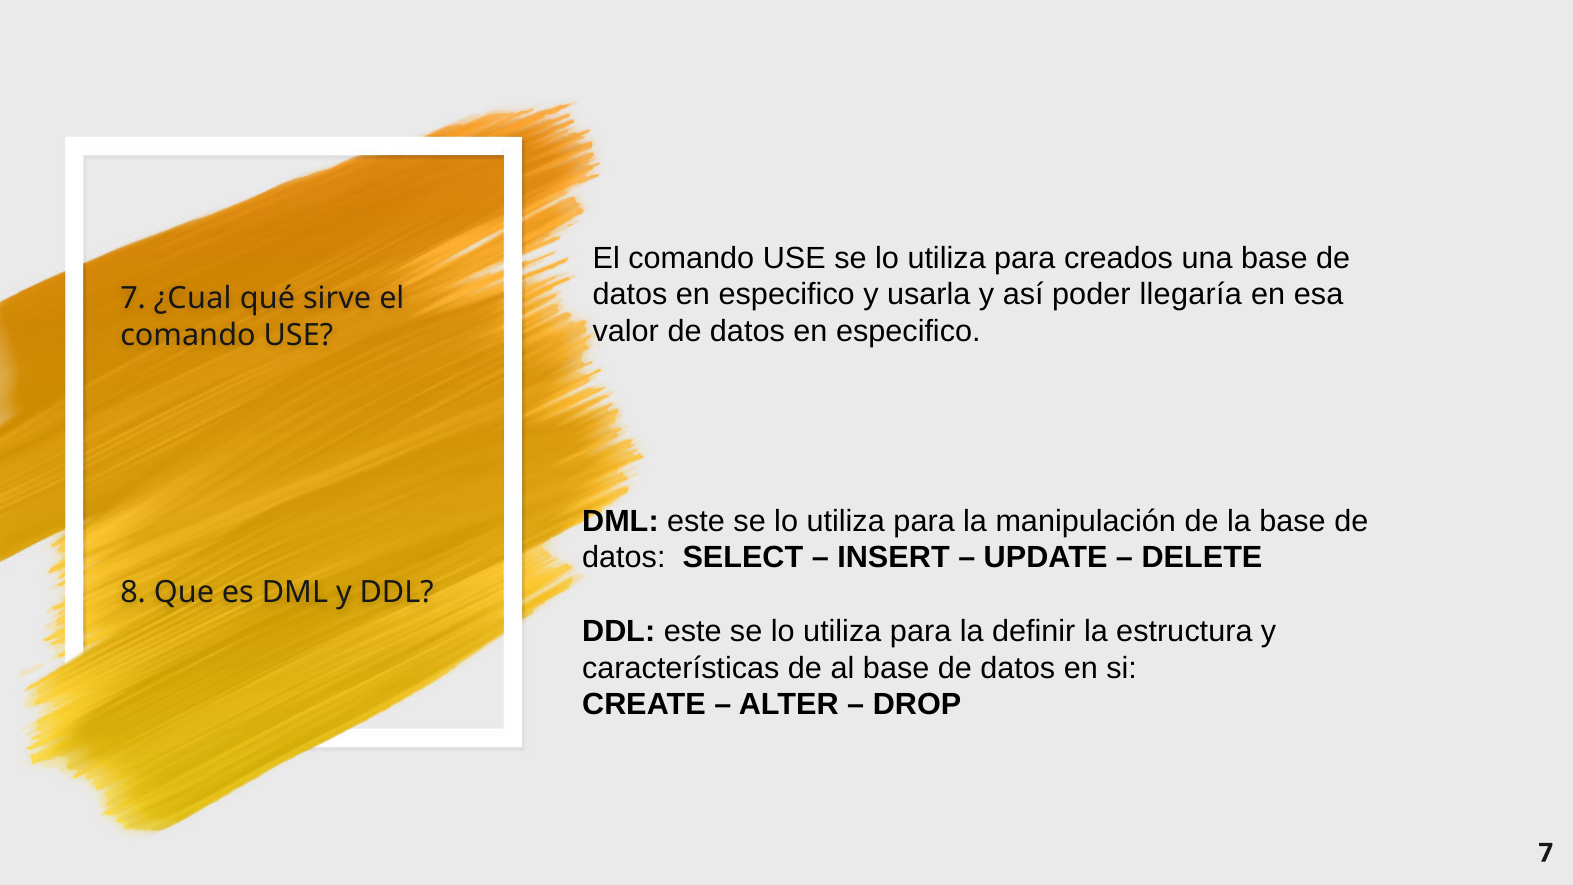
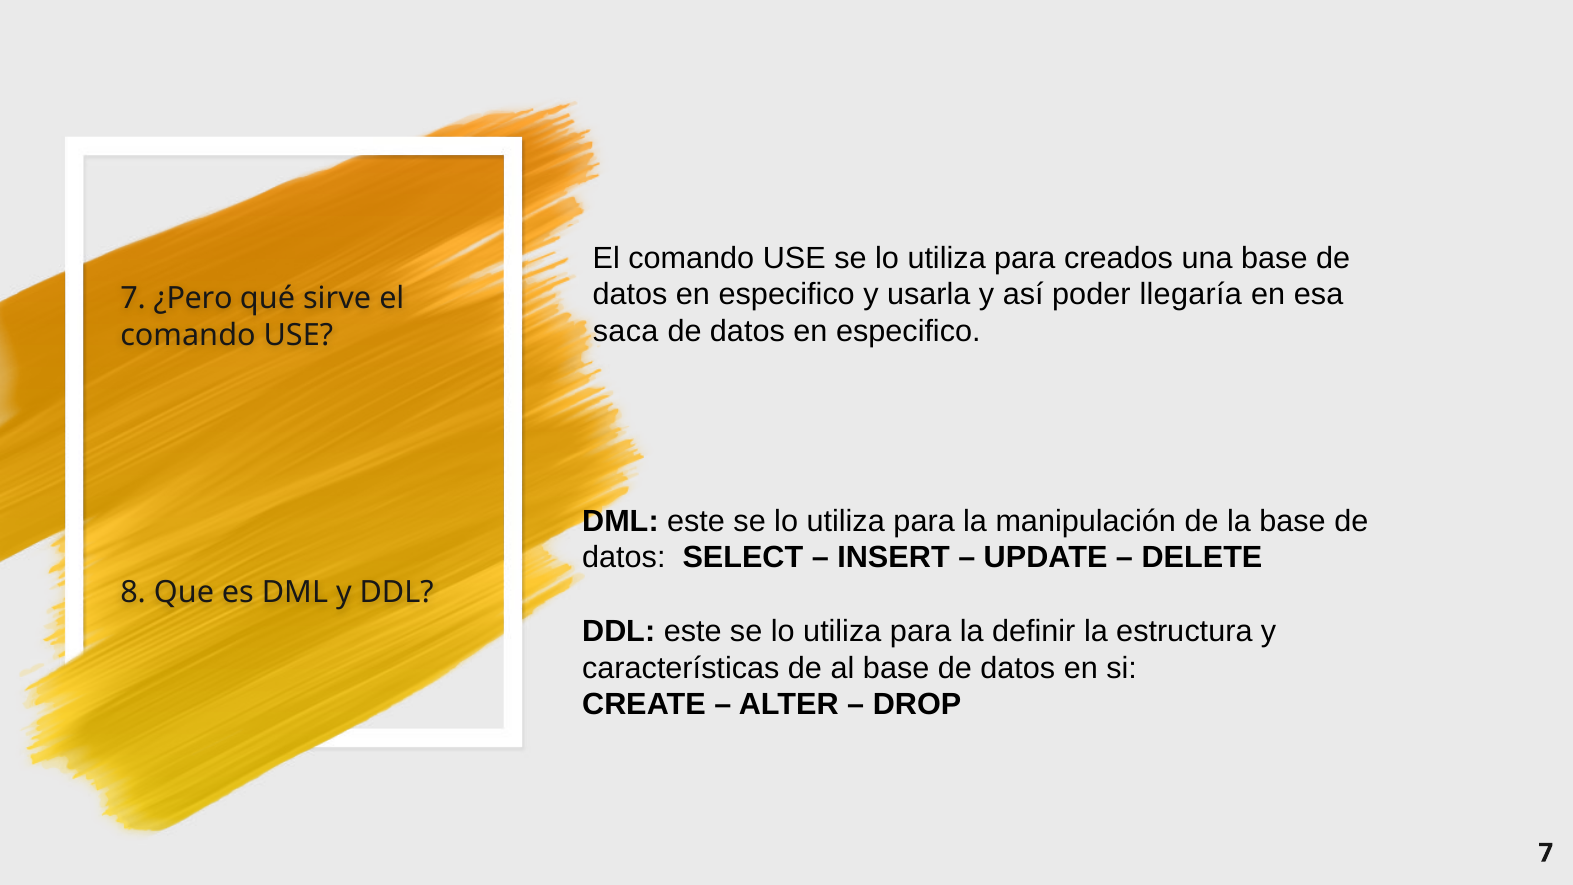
¿Cual: ¿Cual -> ¿Pero (193, 298)
valor: valor -> saca (626, 332)
